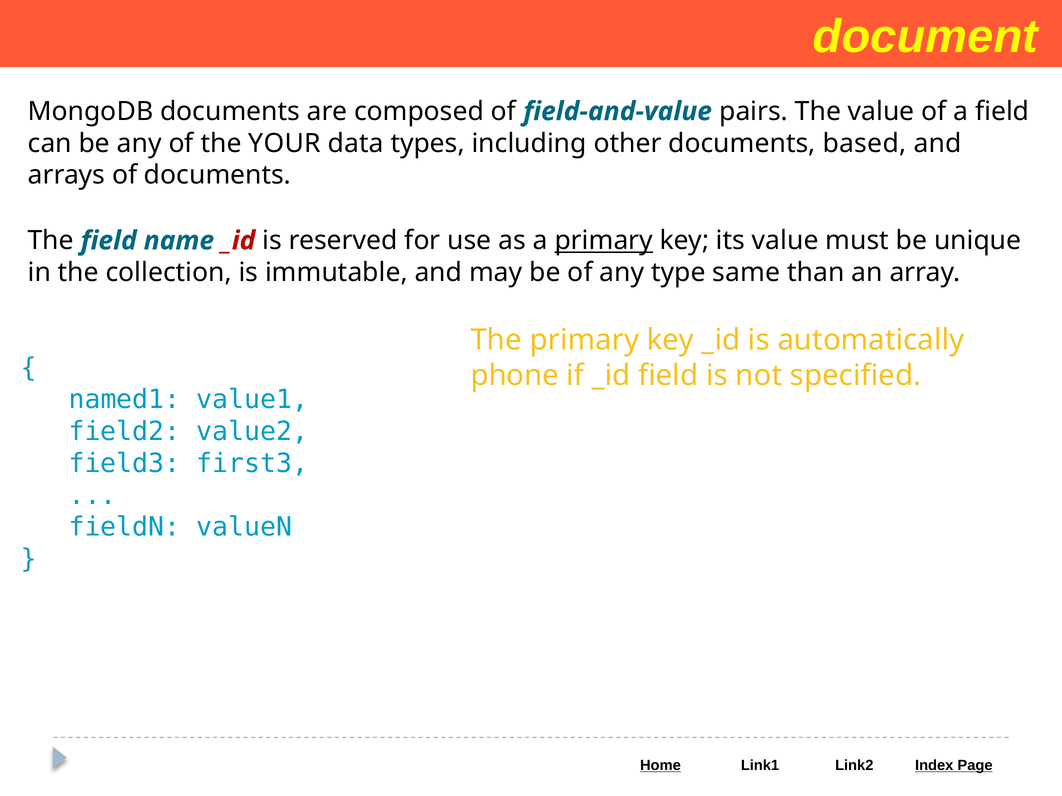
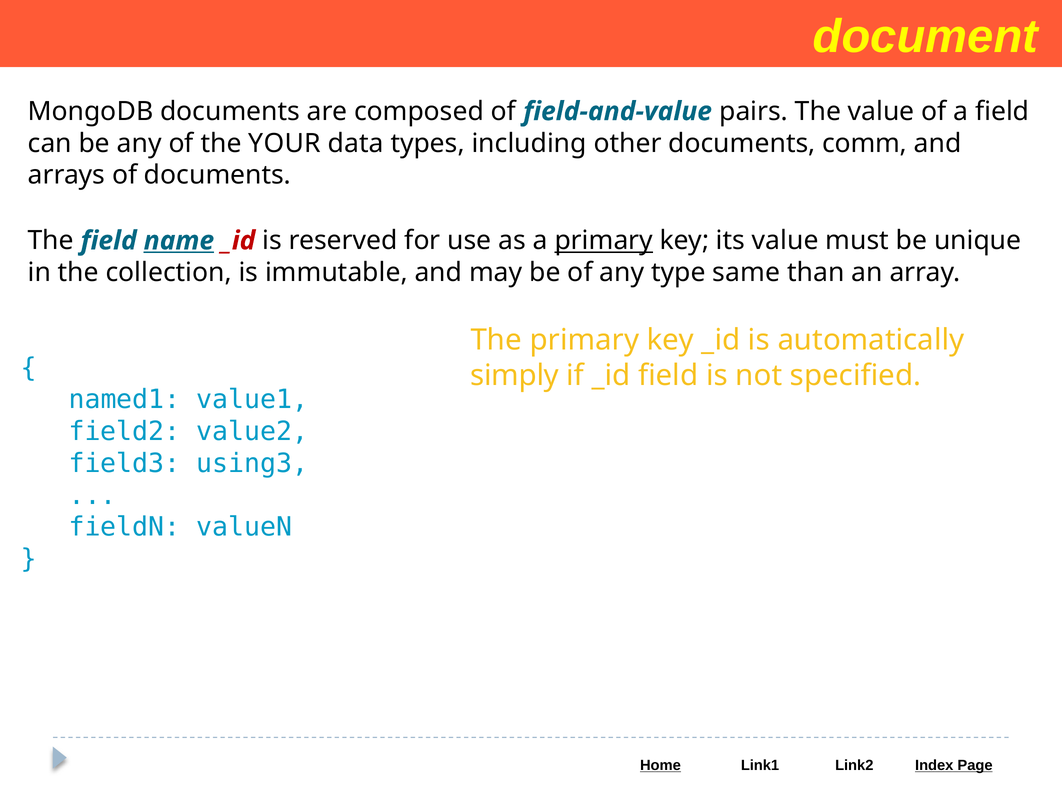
based: based -> comm (865, 143)
name underline: none -> present (179, 241)
phone: phone -> simply (515, 376)
first3: first3 -> using3 (252, 464)
